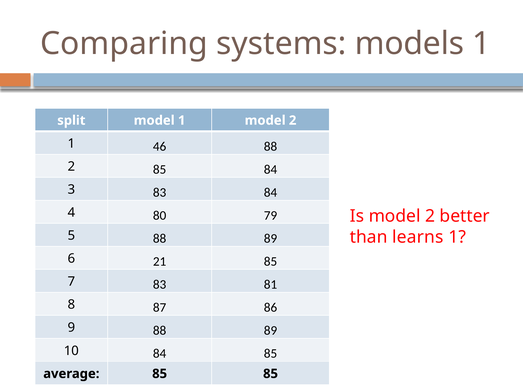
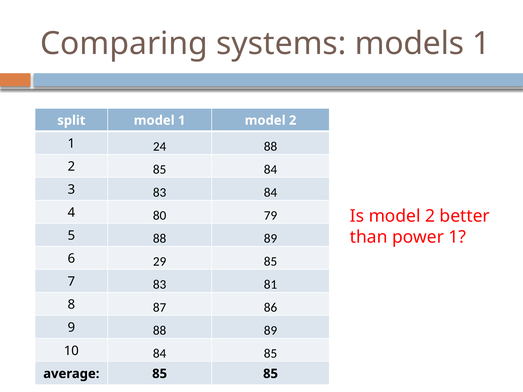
46: 46 -> 24 (160, 147)
learns: learns -> power (418, 237)
21: 21 -> 29 (160, 262)
